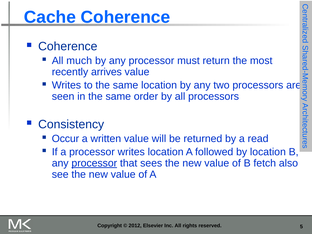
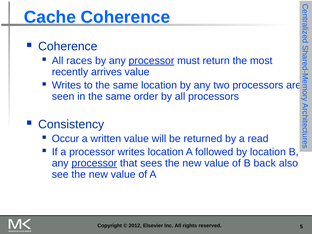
much: much -> races (79, 61)
processor underline: none -> present (151, 61)
fetch: fetch -> back (265, 163)
